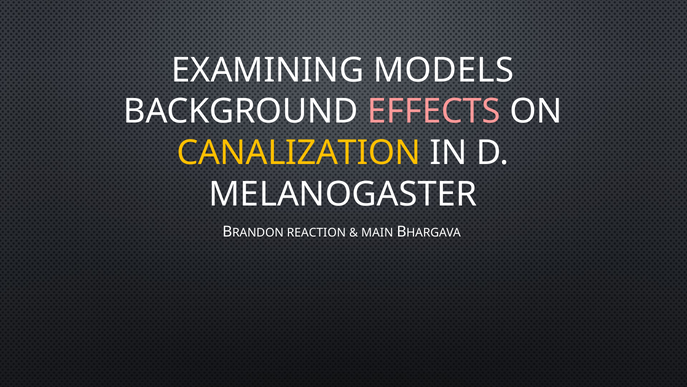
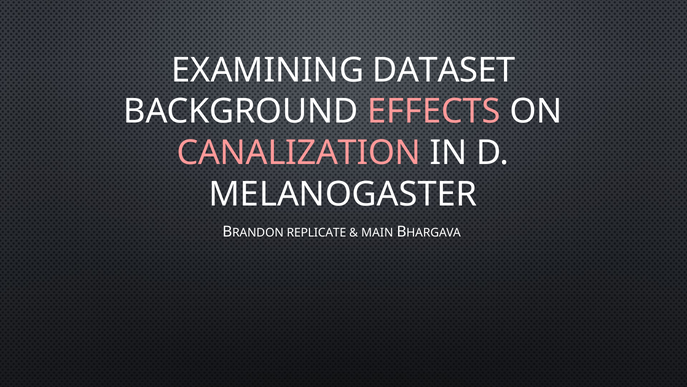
MODELS: MODELS -> DATASET (444, 70)
CANALIZATION colour: yellow -> pink (299, 153)
REACTION: REACTION -> REPLICATE (316, 233)
